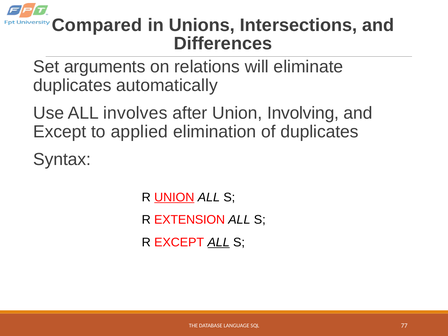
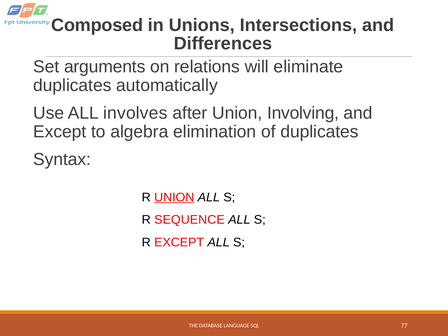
Compared: Compared -> Composed (97, 25)
applied: applied -> algebra (139, 132)
EXTENSION: EXTENSION -> SEQUENCE (189, 220)
ALL underline: present -> none (219, 242)
